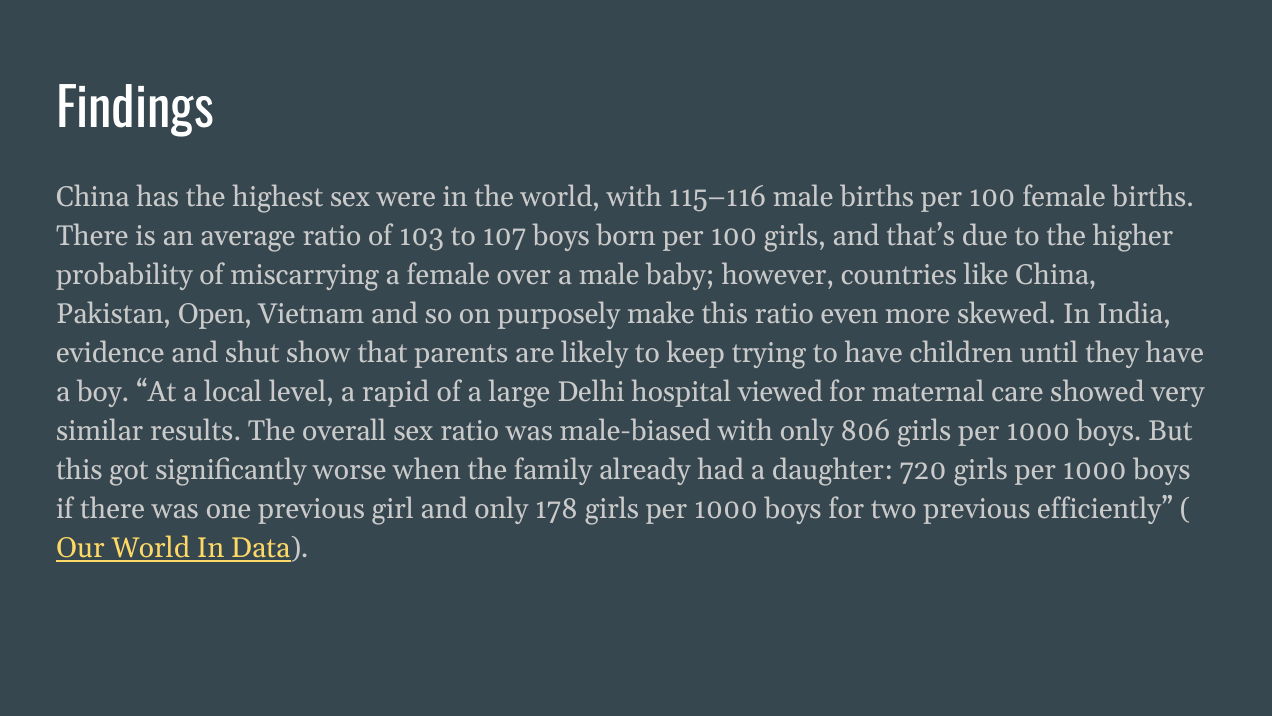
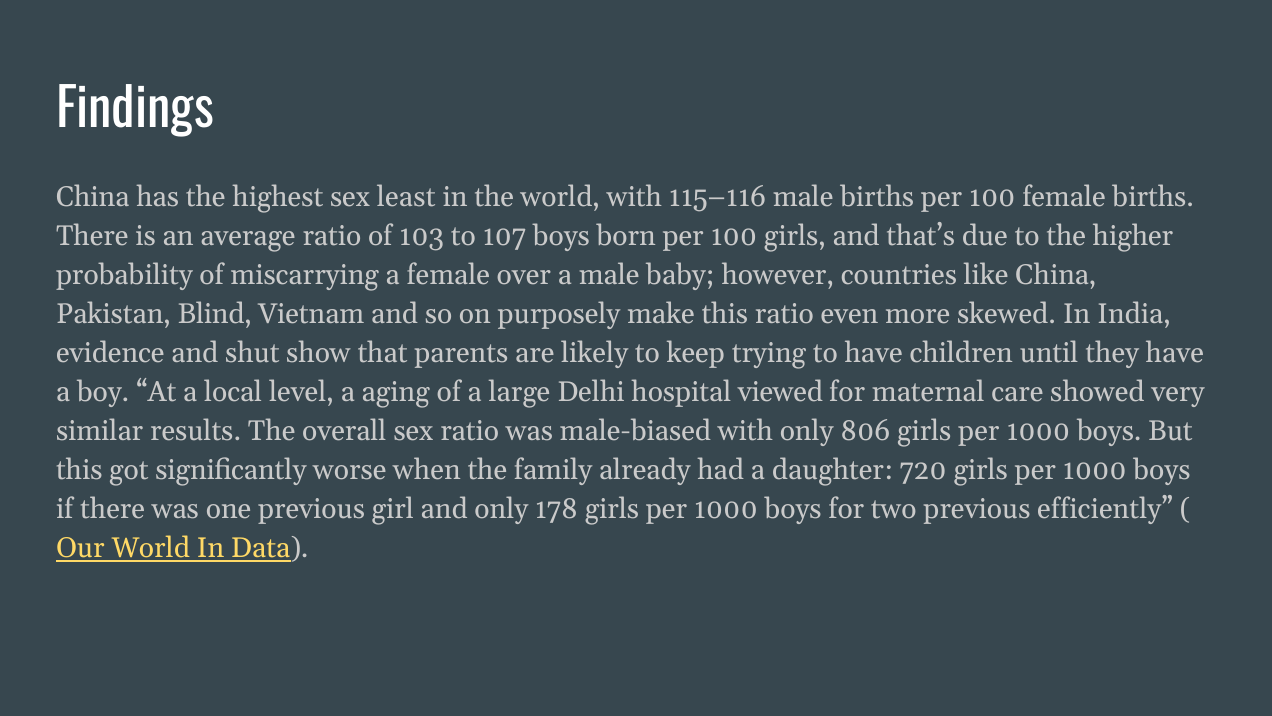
were: were -> least (406, 197)
Open: Open -> Blind (215, 314)
rapid: rapid -> aging (396, 392)
